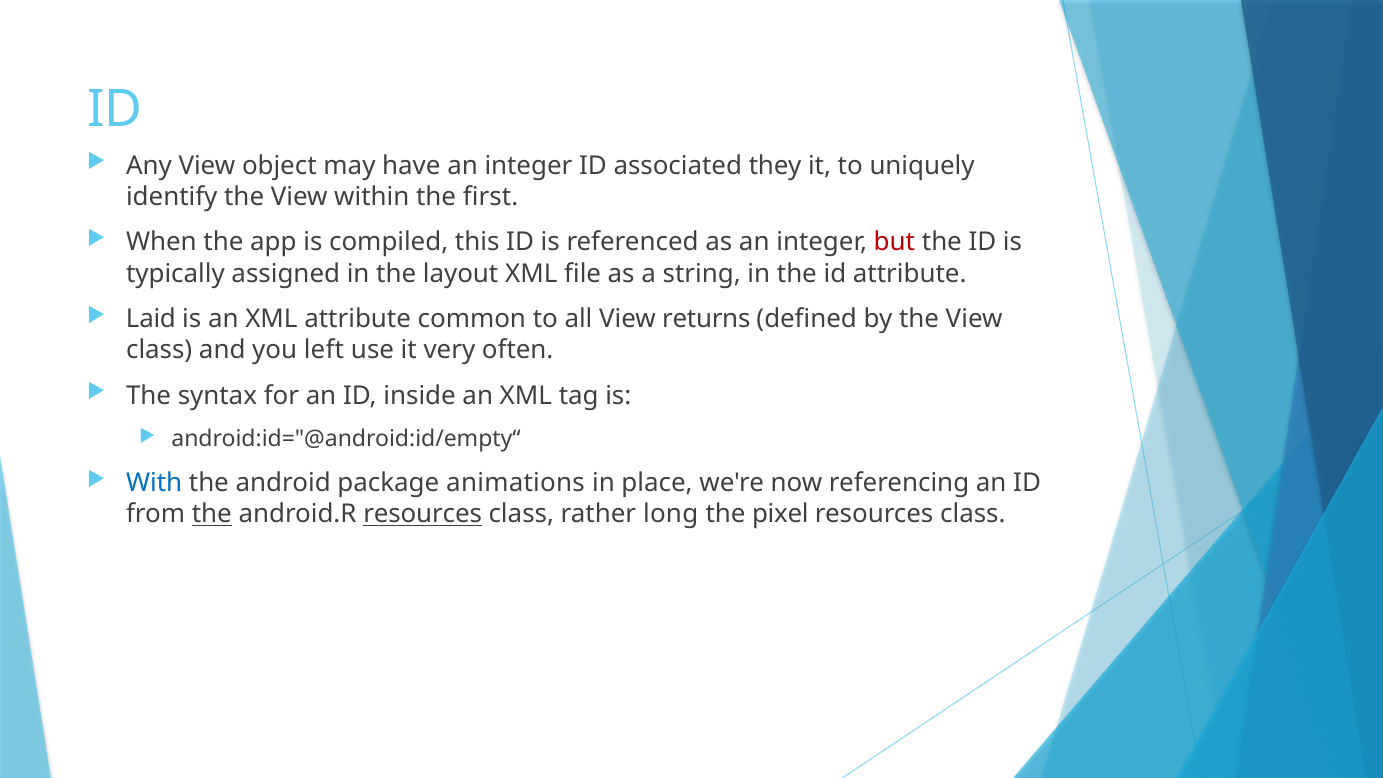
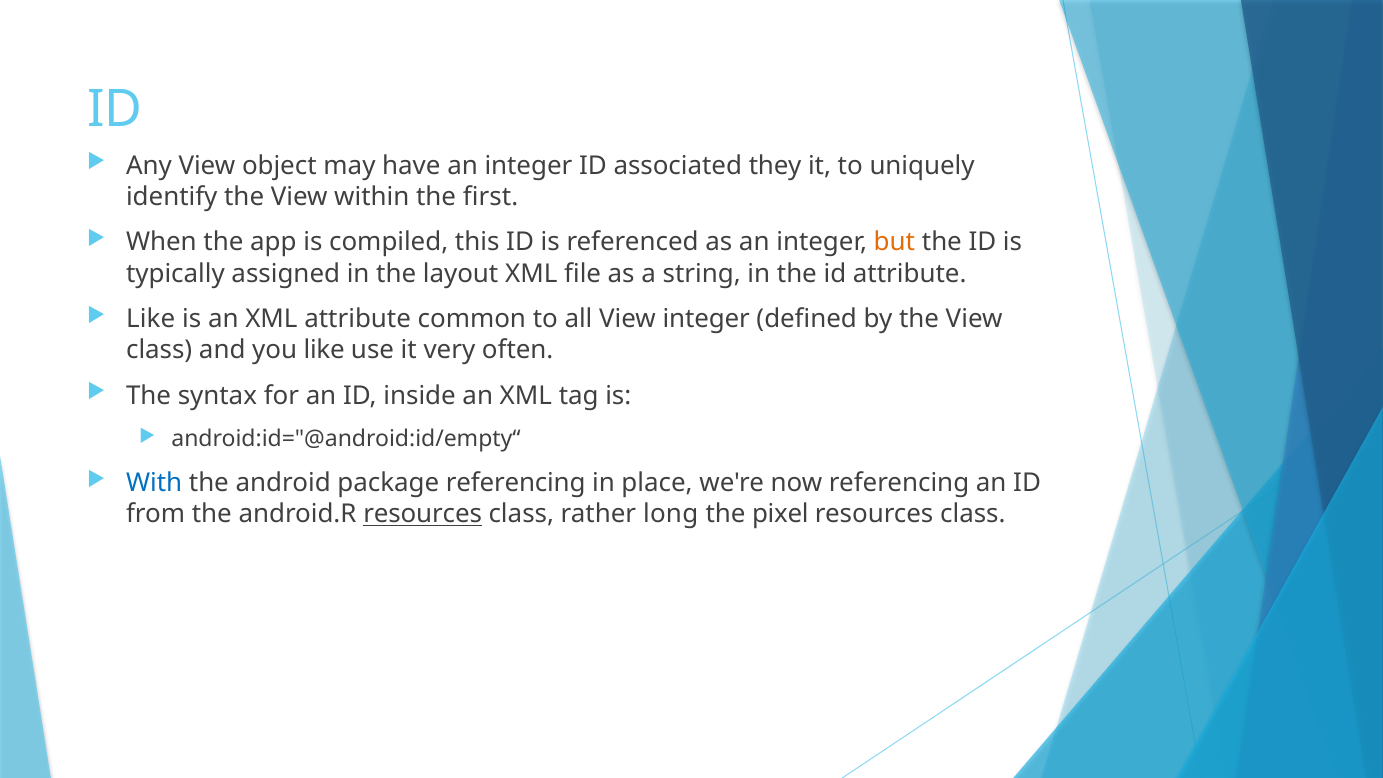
but colour: red -> orange (894, 242)
Laid: Laid -> Like (151, 319)
View returns: returns -> integer (706, 319)
you left: left -> like (324, 350)
package animations: animations -> referencing (516, 483)
the underline: present -> none (212, 514)
